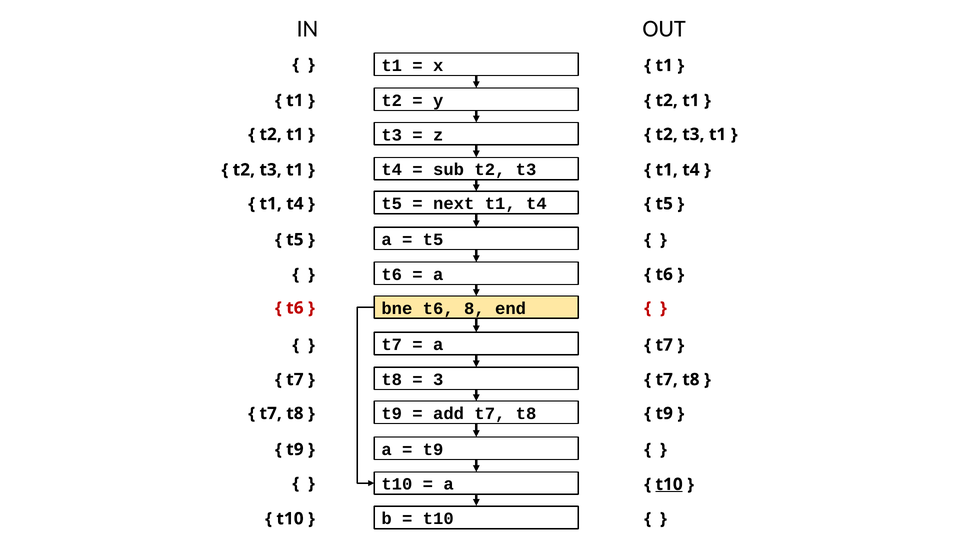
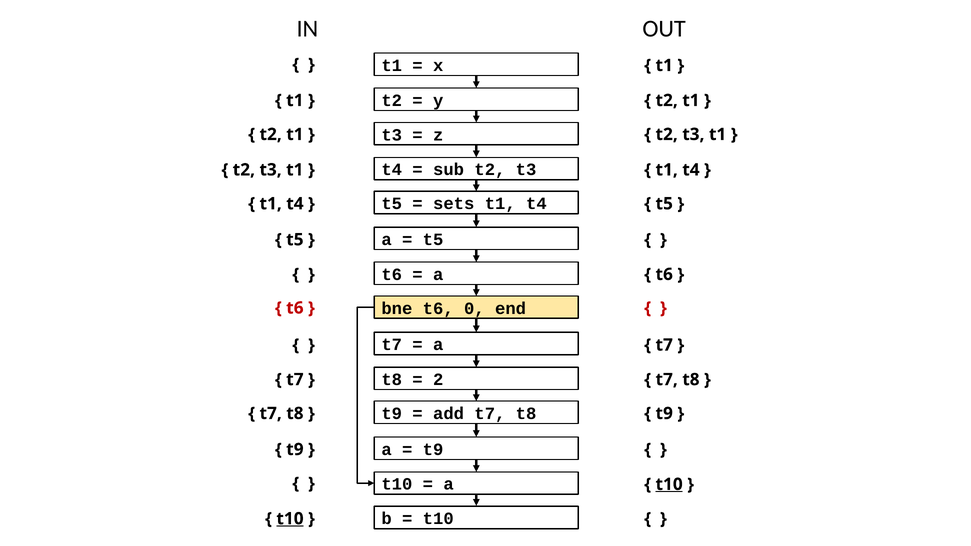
next: next -> sets (454, 204)
8: 8 -> 0 (474, 308)
3: 3 -> 2 (438, 380)
t10 underline: none -> present (290, 519)
